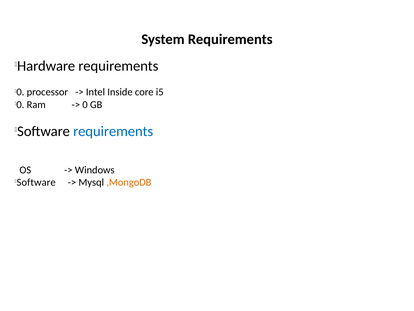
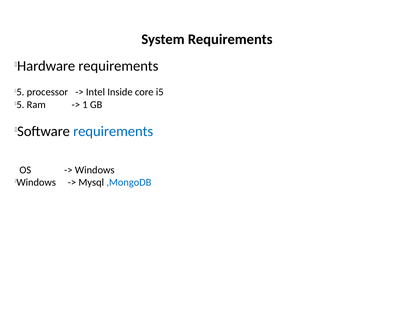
0: 0 -> 5 (20, 92)
0: 0 -> 5 (20, 104)
0: 0 -> 1 (85, 104)
Software: Software -> Windows (36, 182)
,MongoDB colour: orange -> blue (129, 182)
